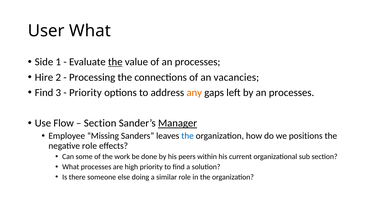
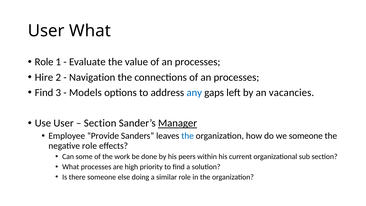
Side: Side -> Role (44, 62)
the underline: present -> none (115, 62)
Processing: Processing -> Navigation (92, 77)
connections of an vacancies: vacancies -> processes (236, 77)
Priority: Priority -> Models (85, 93)
any colour: orange -> blue (194, 93)
by an processes: processes -> vacancies (291, 93)
Use Flow: Flow -> User (64, 123)
Missing: Missing -> Provide (103, 136)
we positions: positions -> someone (306, 136)
